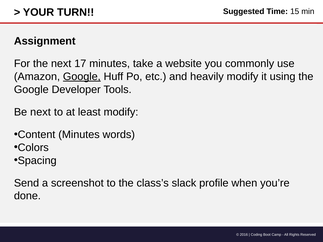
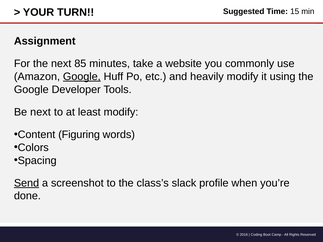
17: 17 -> 85 (80, 64)
Content Minutes: Minutes -> Figuring (79, 135)
Send underline: none -> present (27, 183)
